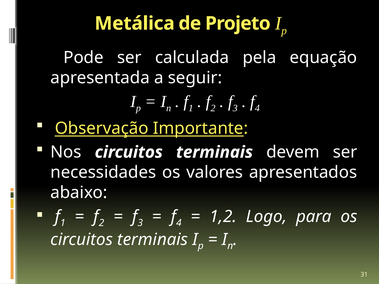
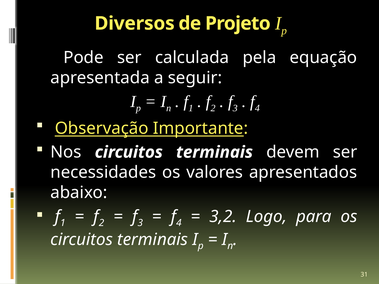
Metálica: Metálica -> Diversos (135, 23)
1,2: 1,2 -> 3,2 (223, 217)
